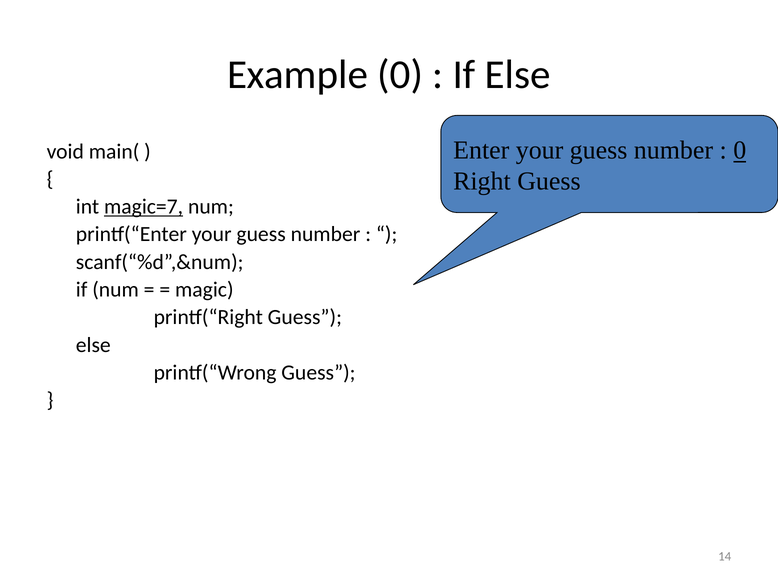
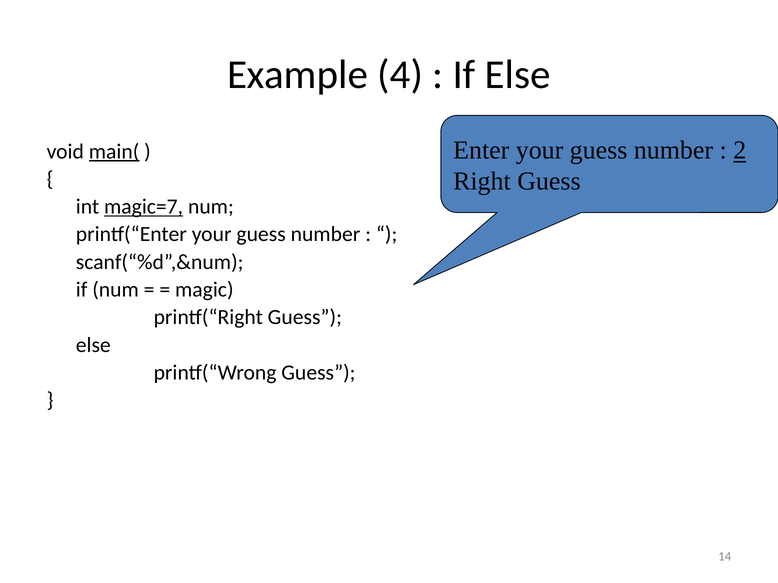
Example 0: 0 -> 4 (400, 75)
0: 0 -> 2 (740, 150)
main( underline: none -> present (114, 152)
